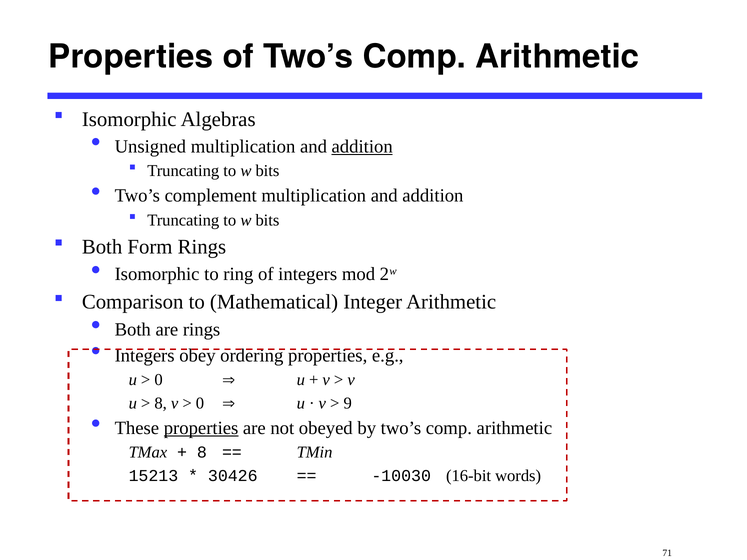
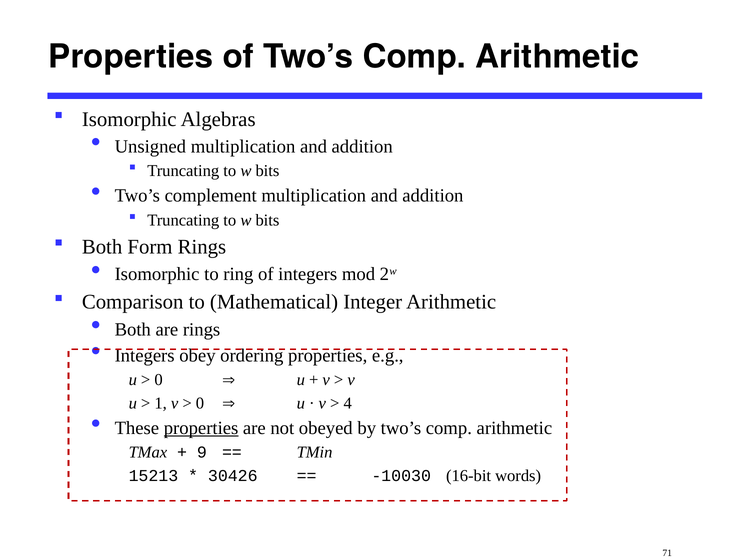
addition underline: present -> none (362, 147)
8: 8 -> 1 (161, 403)
9: 9 -> 4 (348, 403)
8: 8 -> 9 (202, 453)
